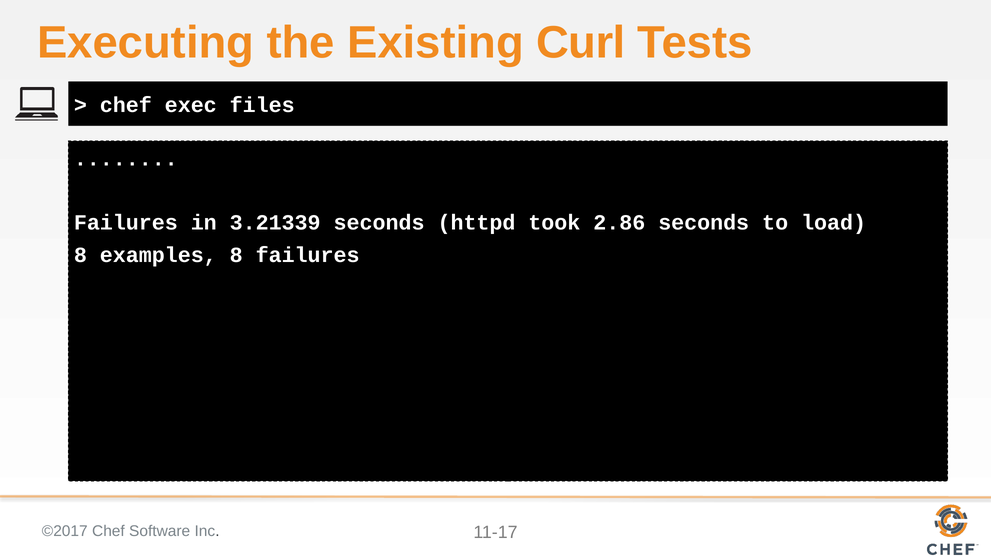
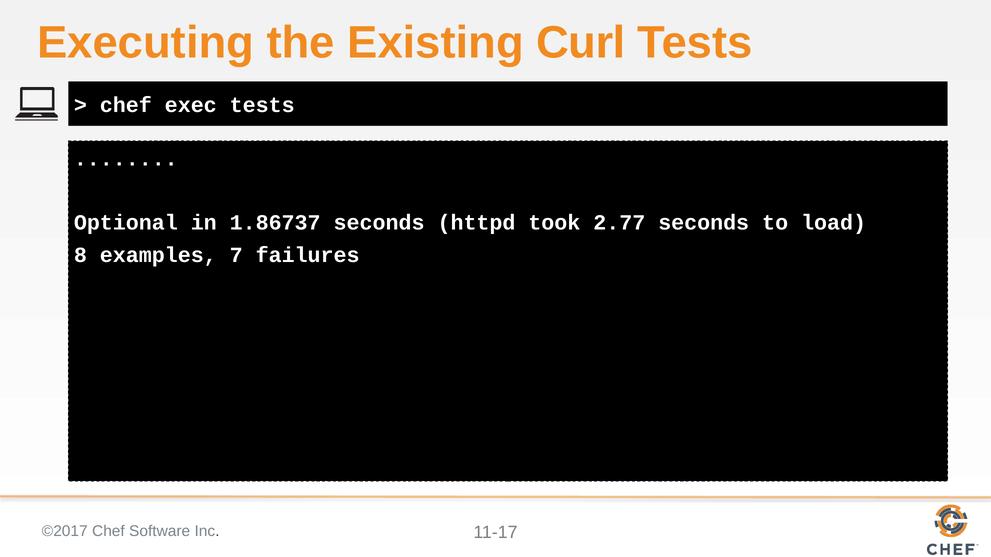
exec files: files -> tests (262, 105)
Failures: Failures -> Optional (126, 223)
3.21339: 3.21339 -> 1.86737 (275, 223)
2.86: 2.86 -> 2.77 (619, 223)
examples 8: 8 -> 7 (236, 255)
